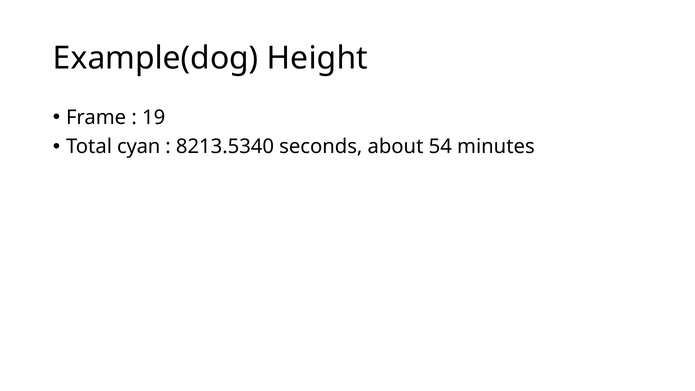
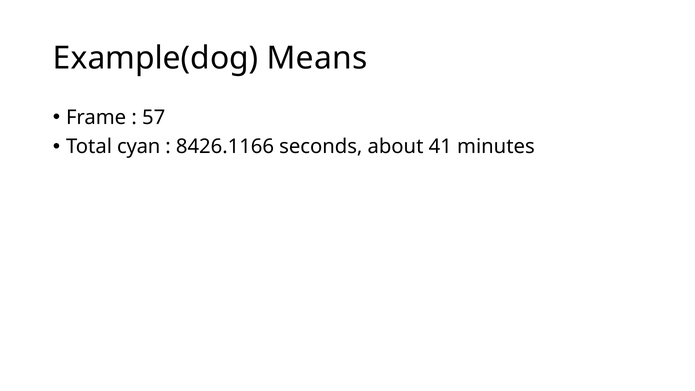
Height: Height -> Means (317, 58)
19: 19 -> 57 (154, 118)
8213.5340: 8213.5340 -> 8426.1166 (225, 147)
54: 54 -> 41 (440, 147)
